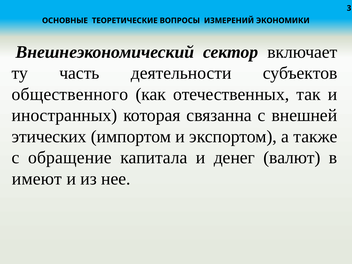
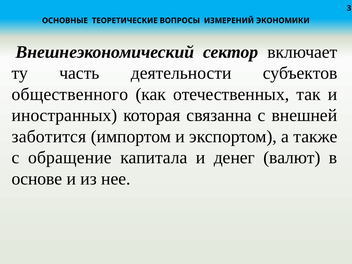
этических: этических -> заботится (49, 136)
имеют: имеют -> основе (37, 179)
